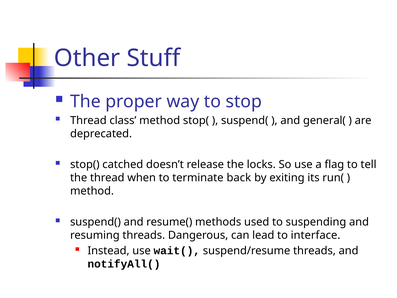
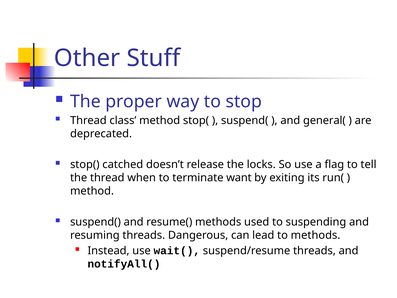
back: back -> want (239, 178)
to interface: interface -> methods (316, 235)
